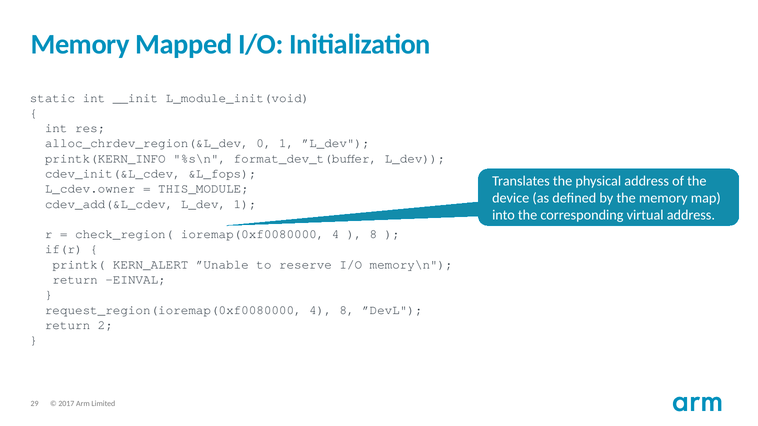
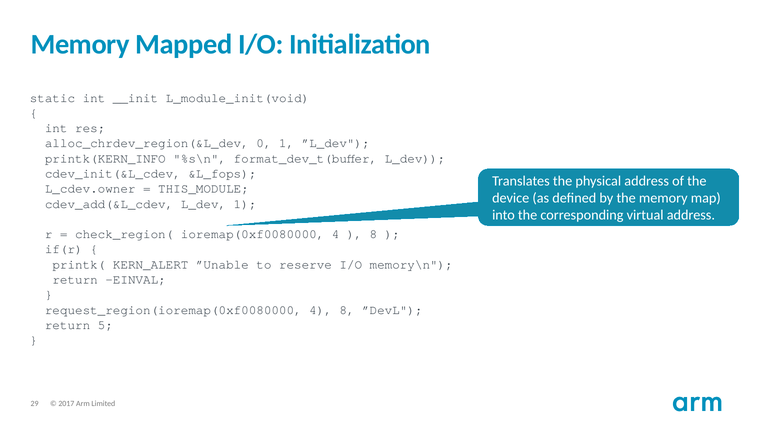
2: 2 -> 5 (105, 325)
